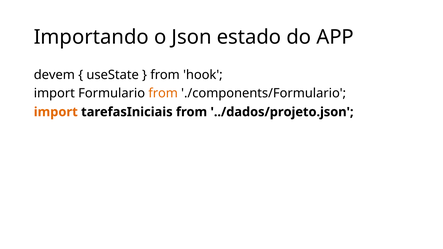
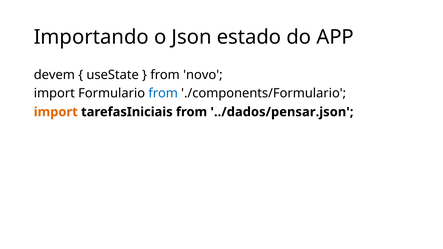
hook: hook -> novo (203, 75)
from colour: orange -> blue (163, 93)
../dados/projeto.json: ../dados/projeto.json -> ../dados/pensar.json (282, 112)
